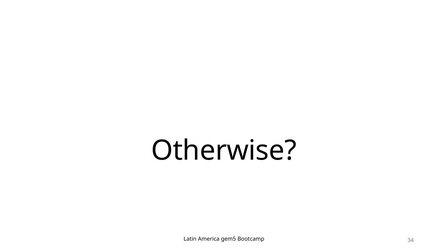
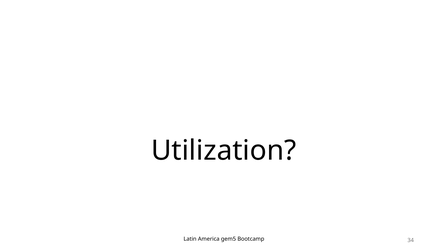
Otherwise: Otherwise -> Utilization (224, 151)
